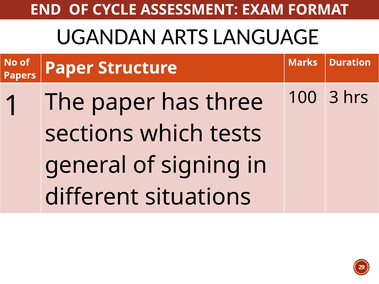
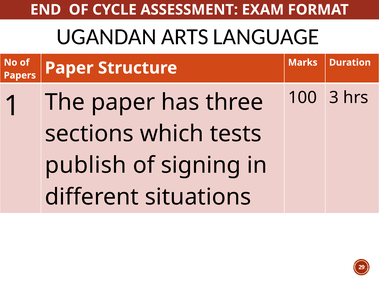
general: general -> publish (86, 165)
